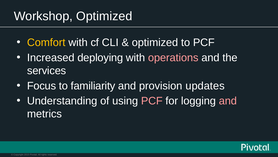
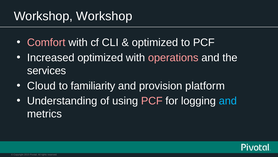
Workshop Optimized: Optimized -> Workshop (104, 16)
Comfort colour: yellow -> pink (46, 42)
Increased deploying: deploying -> optimized (100, 57)
Focus: Focus -> Cloud (41, 85)
updates: updates -> platform (205, 85)
and colour: pink -> light blue (228, 101)
